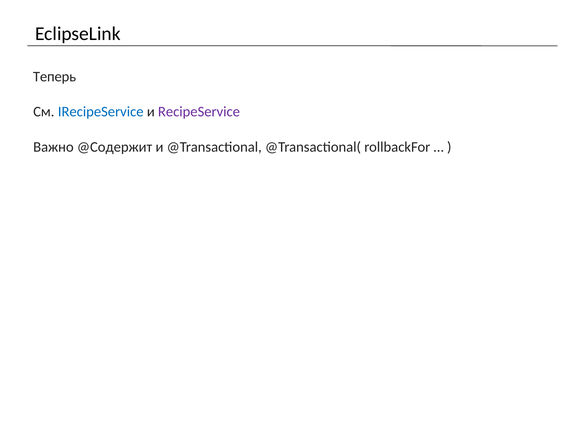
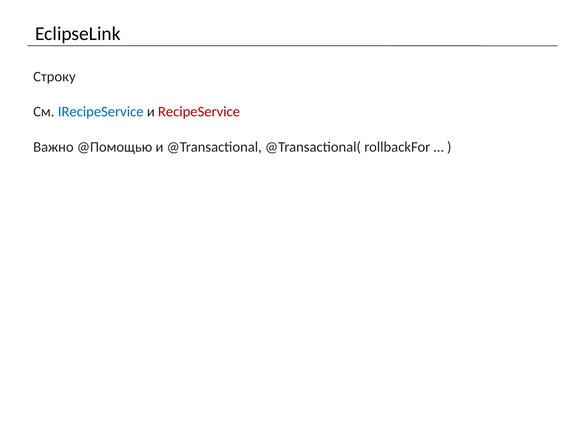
Теперь: Теперь -> Строку (54, 77)
RecipeService colour: purple -> red (199, 112)
@Содержит: @Содержит -> @Помощью (115, 147)
